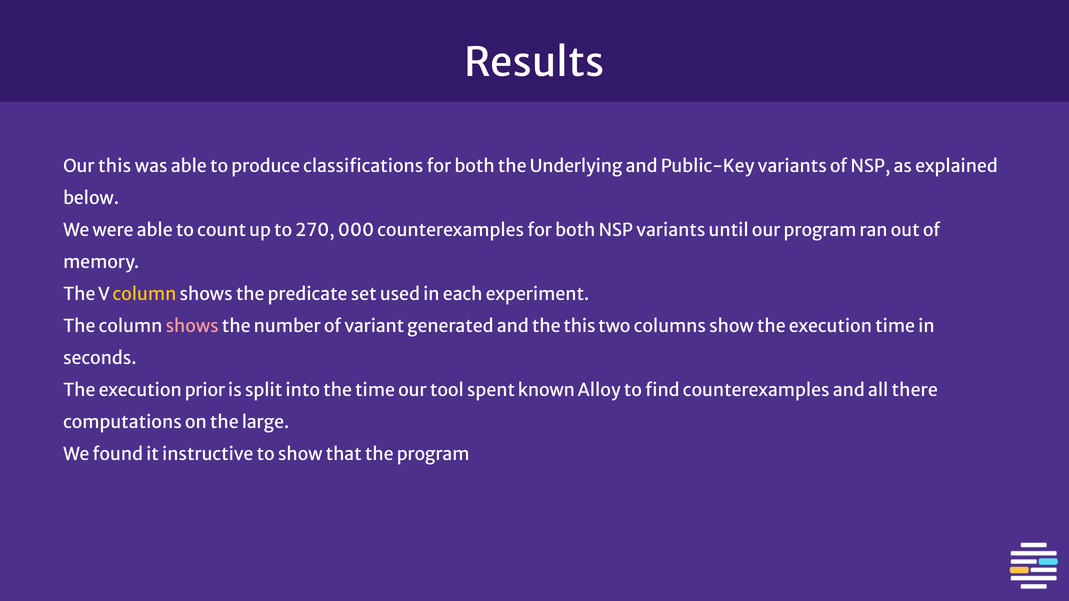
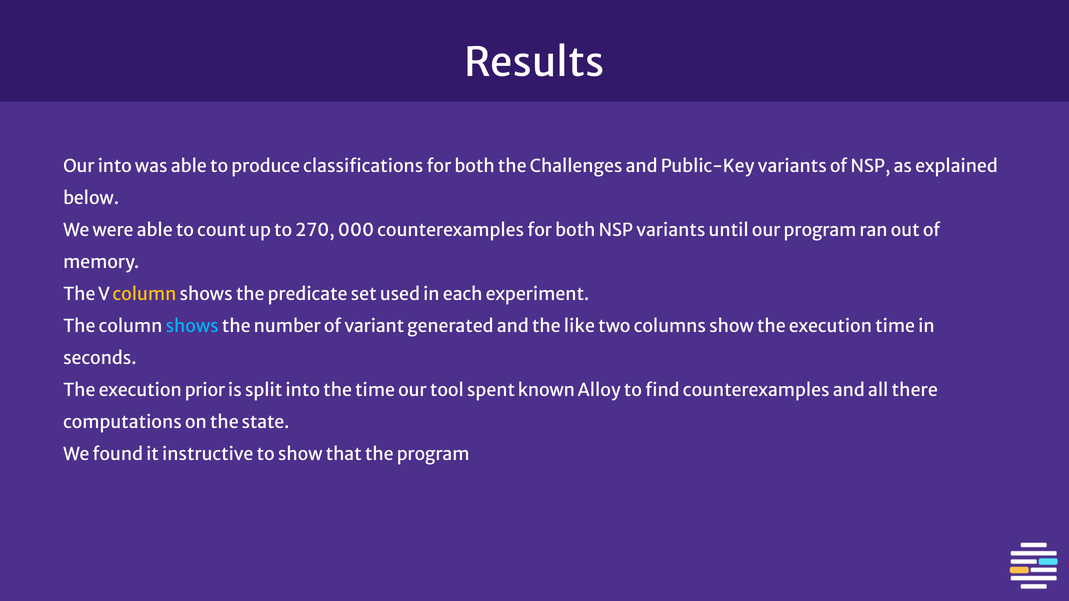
Our this: this -> into (115, 166)
Underlying: Underlying -> Challenges (576, 166)
shows colour: pink -> light blue (192, 327)
the this: this -> like (579, 327)
large: large -> state (265, 423)
